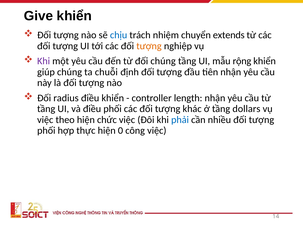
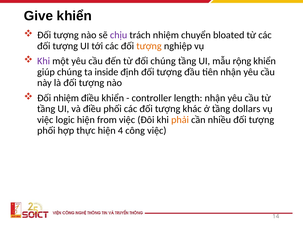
chịu colour: blue -> purple (119, 35)
extends: extends -> bloated (229, 35)
chuỗi: chuỗi -> inside (106, 72)
Đối radius: radius -> nhiệm (66, 98)
theo: theo -> logic (65, 120)
chức: chức -> from (107, 120)
phải colour: blue -> orange (180, 120)
0: 0 -> 4 (120, 131)
